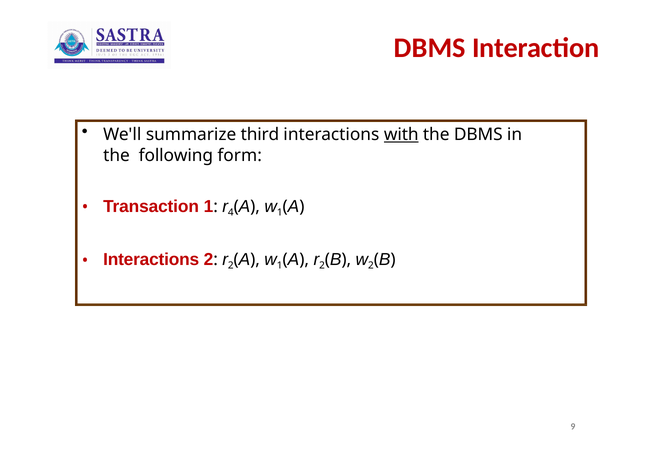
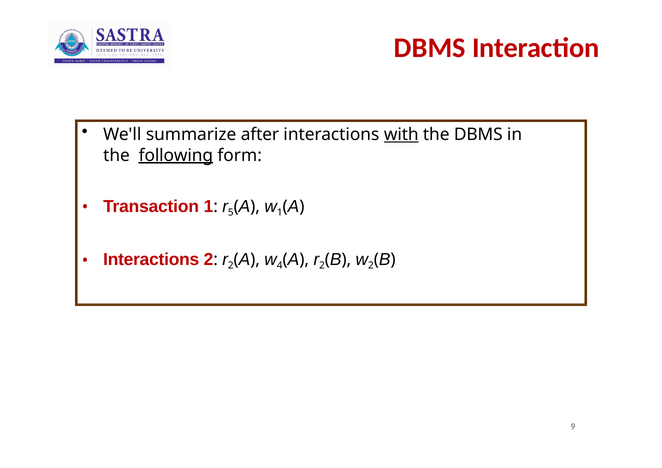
third: third -> after (260, 134)
following underline: none -> present (176, 155)
4: 4 -> 5 (231, 212)
1: 1 -> 4 (280, 266)
